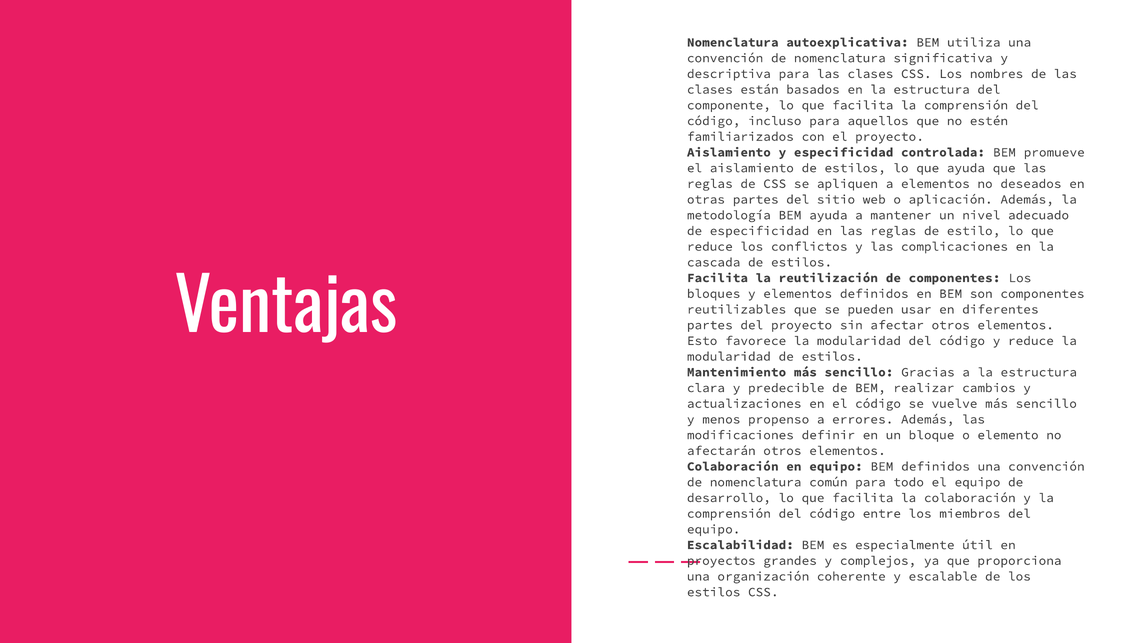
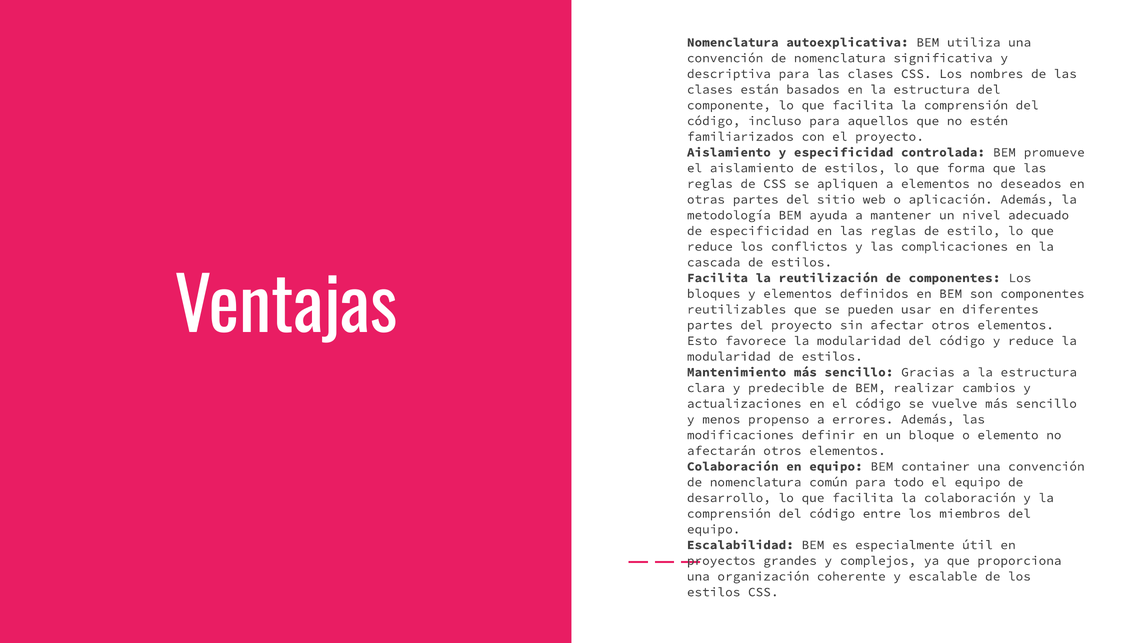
que ayuda: ayuda -> forma (966, 168)
BEM definidos: definidos -> container (936, 466)
